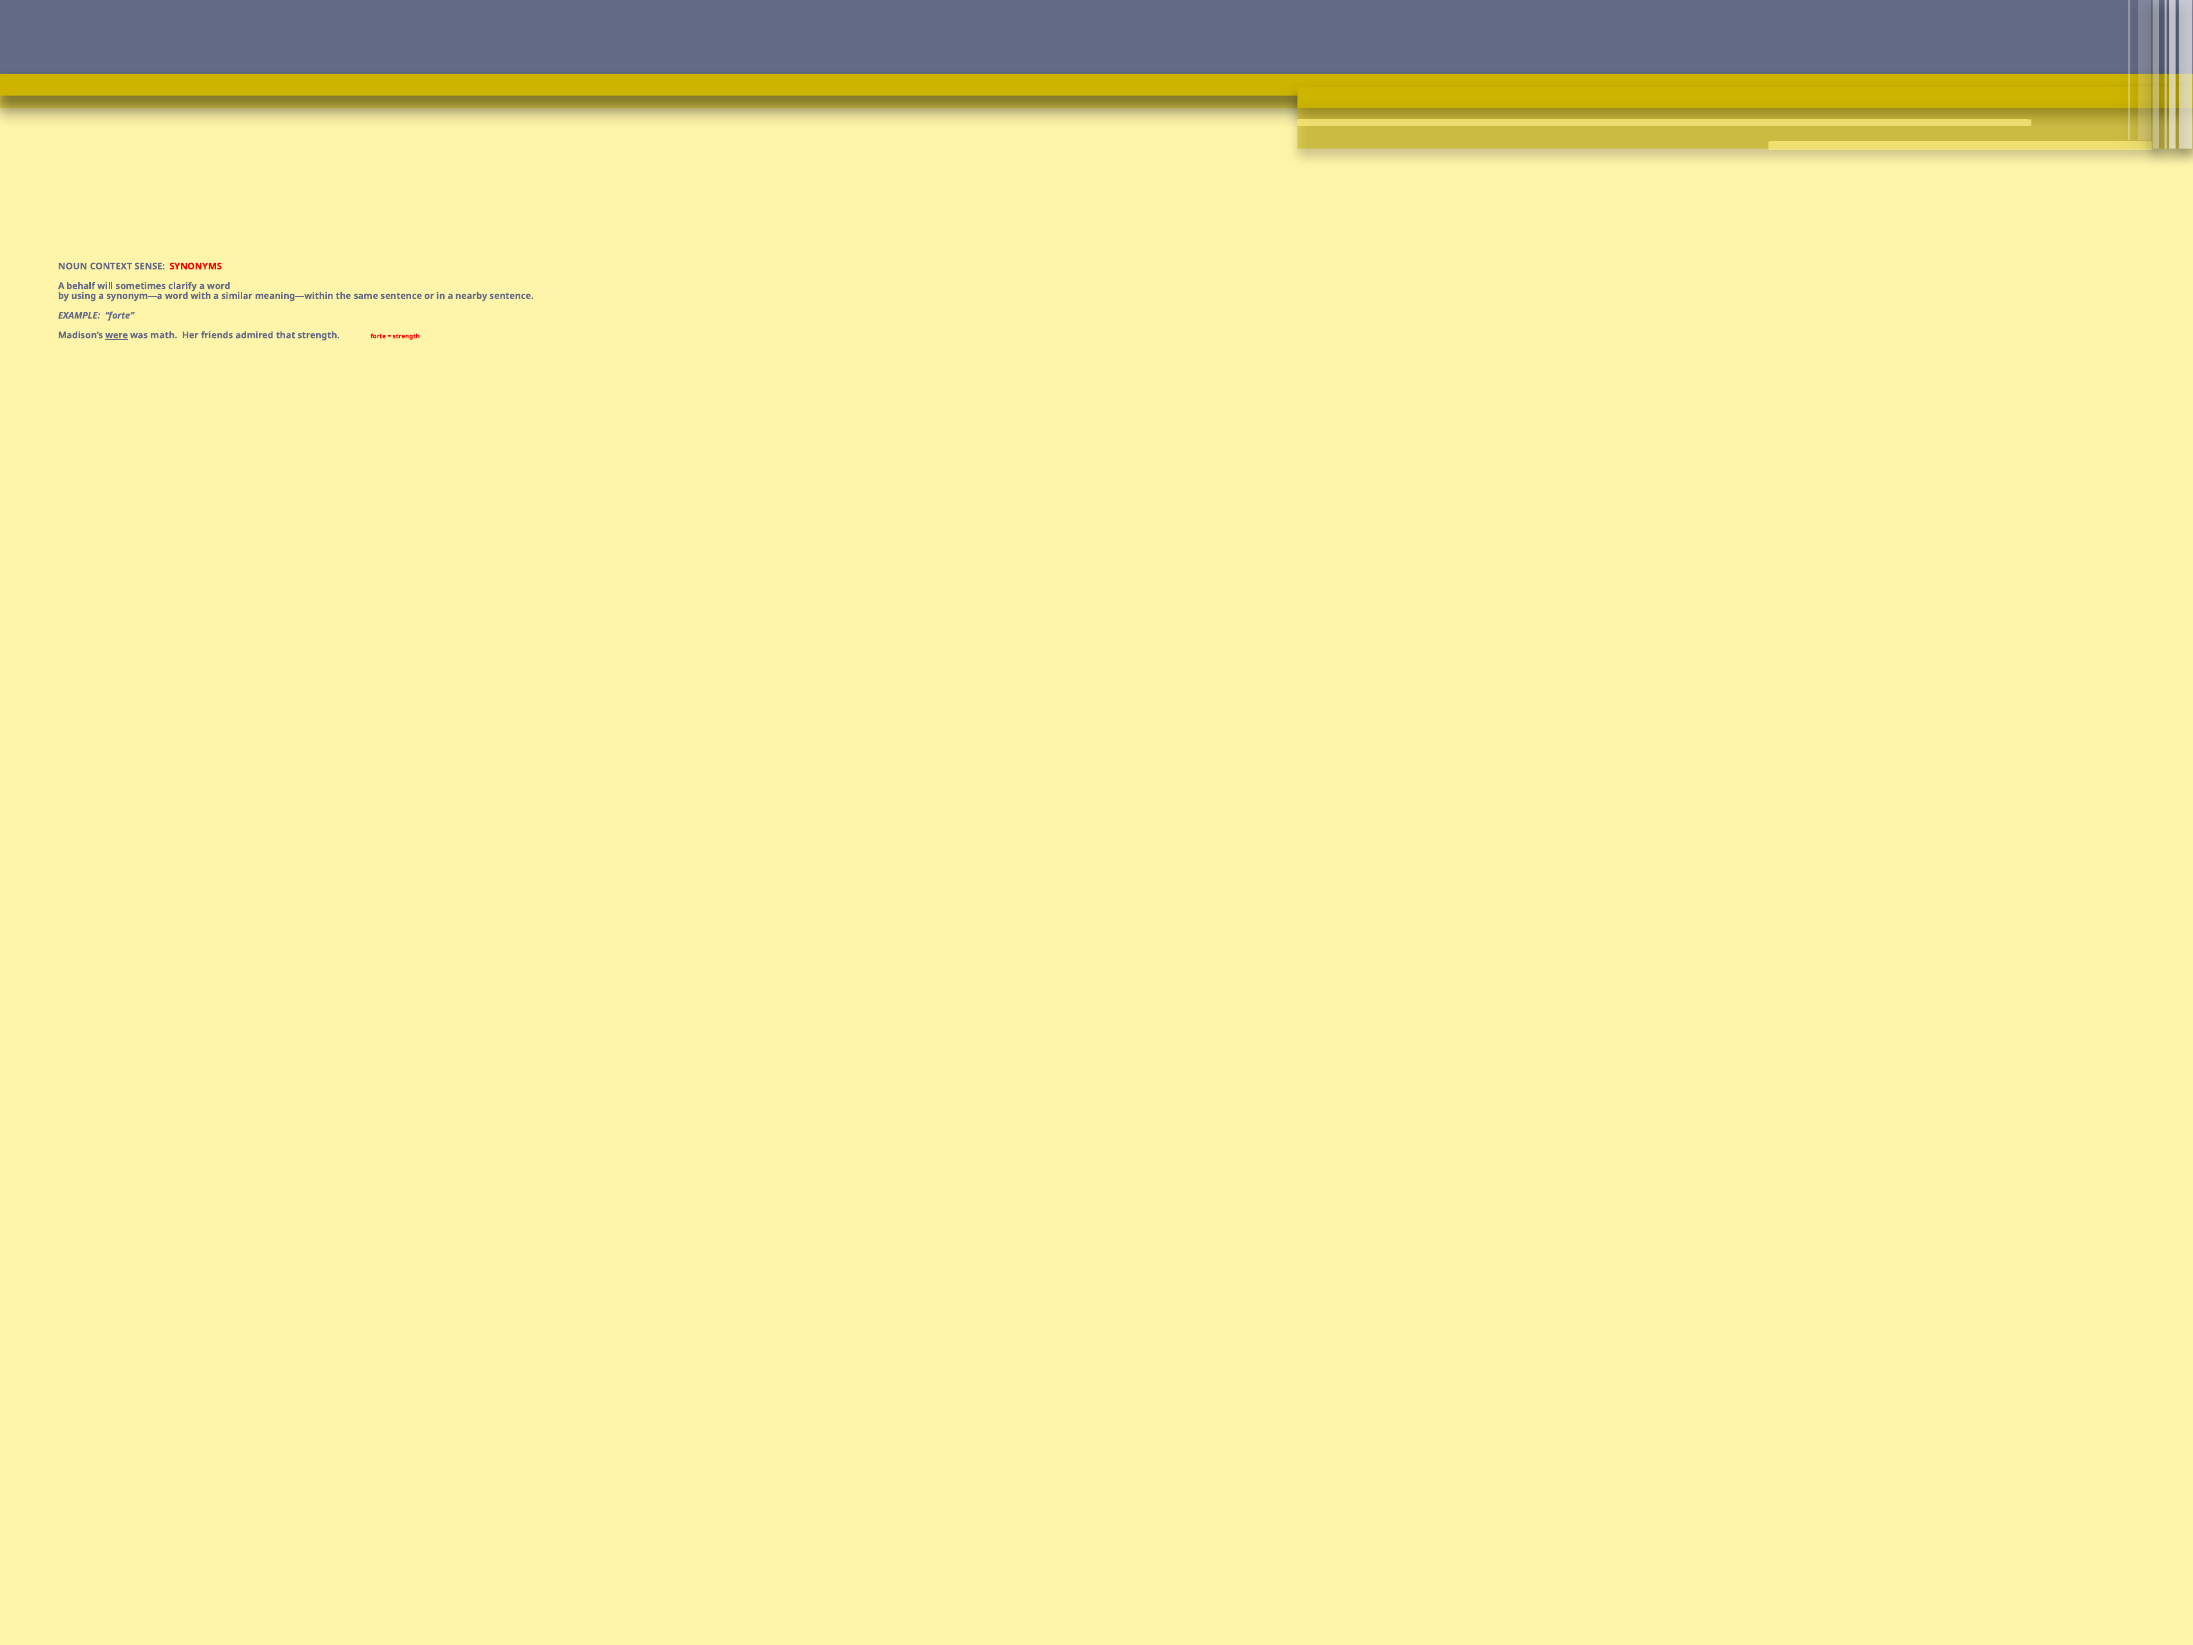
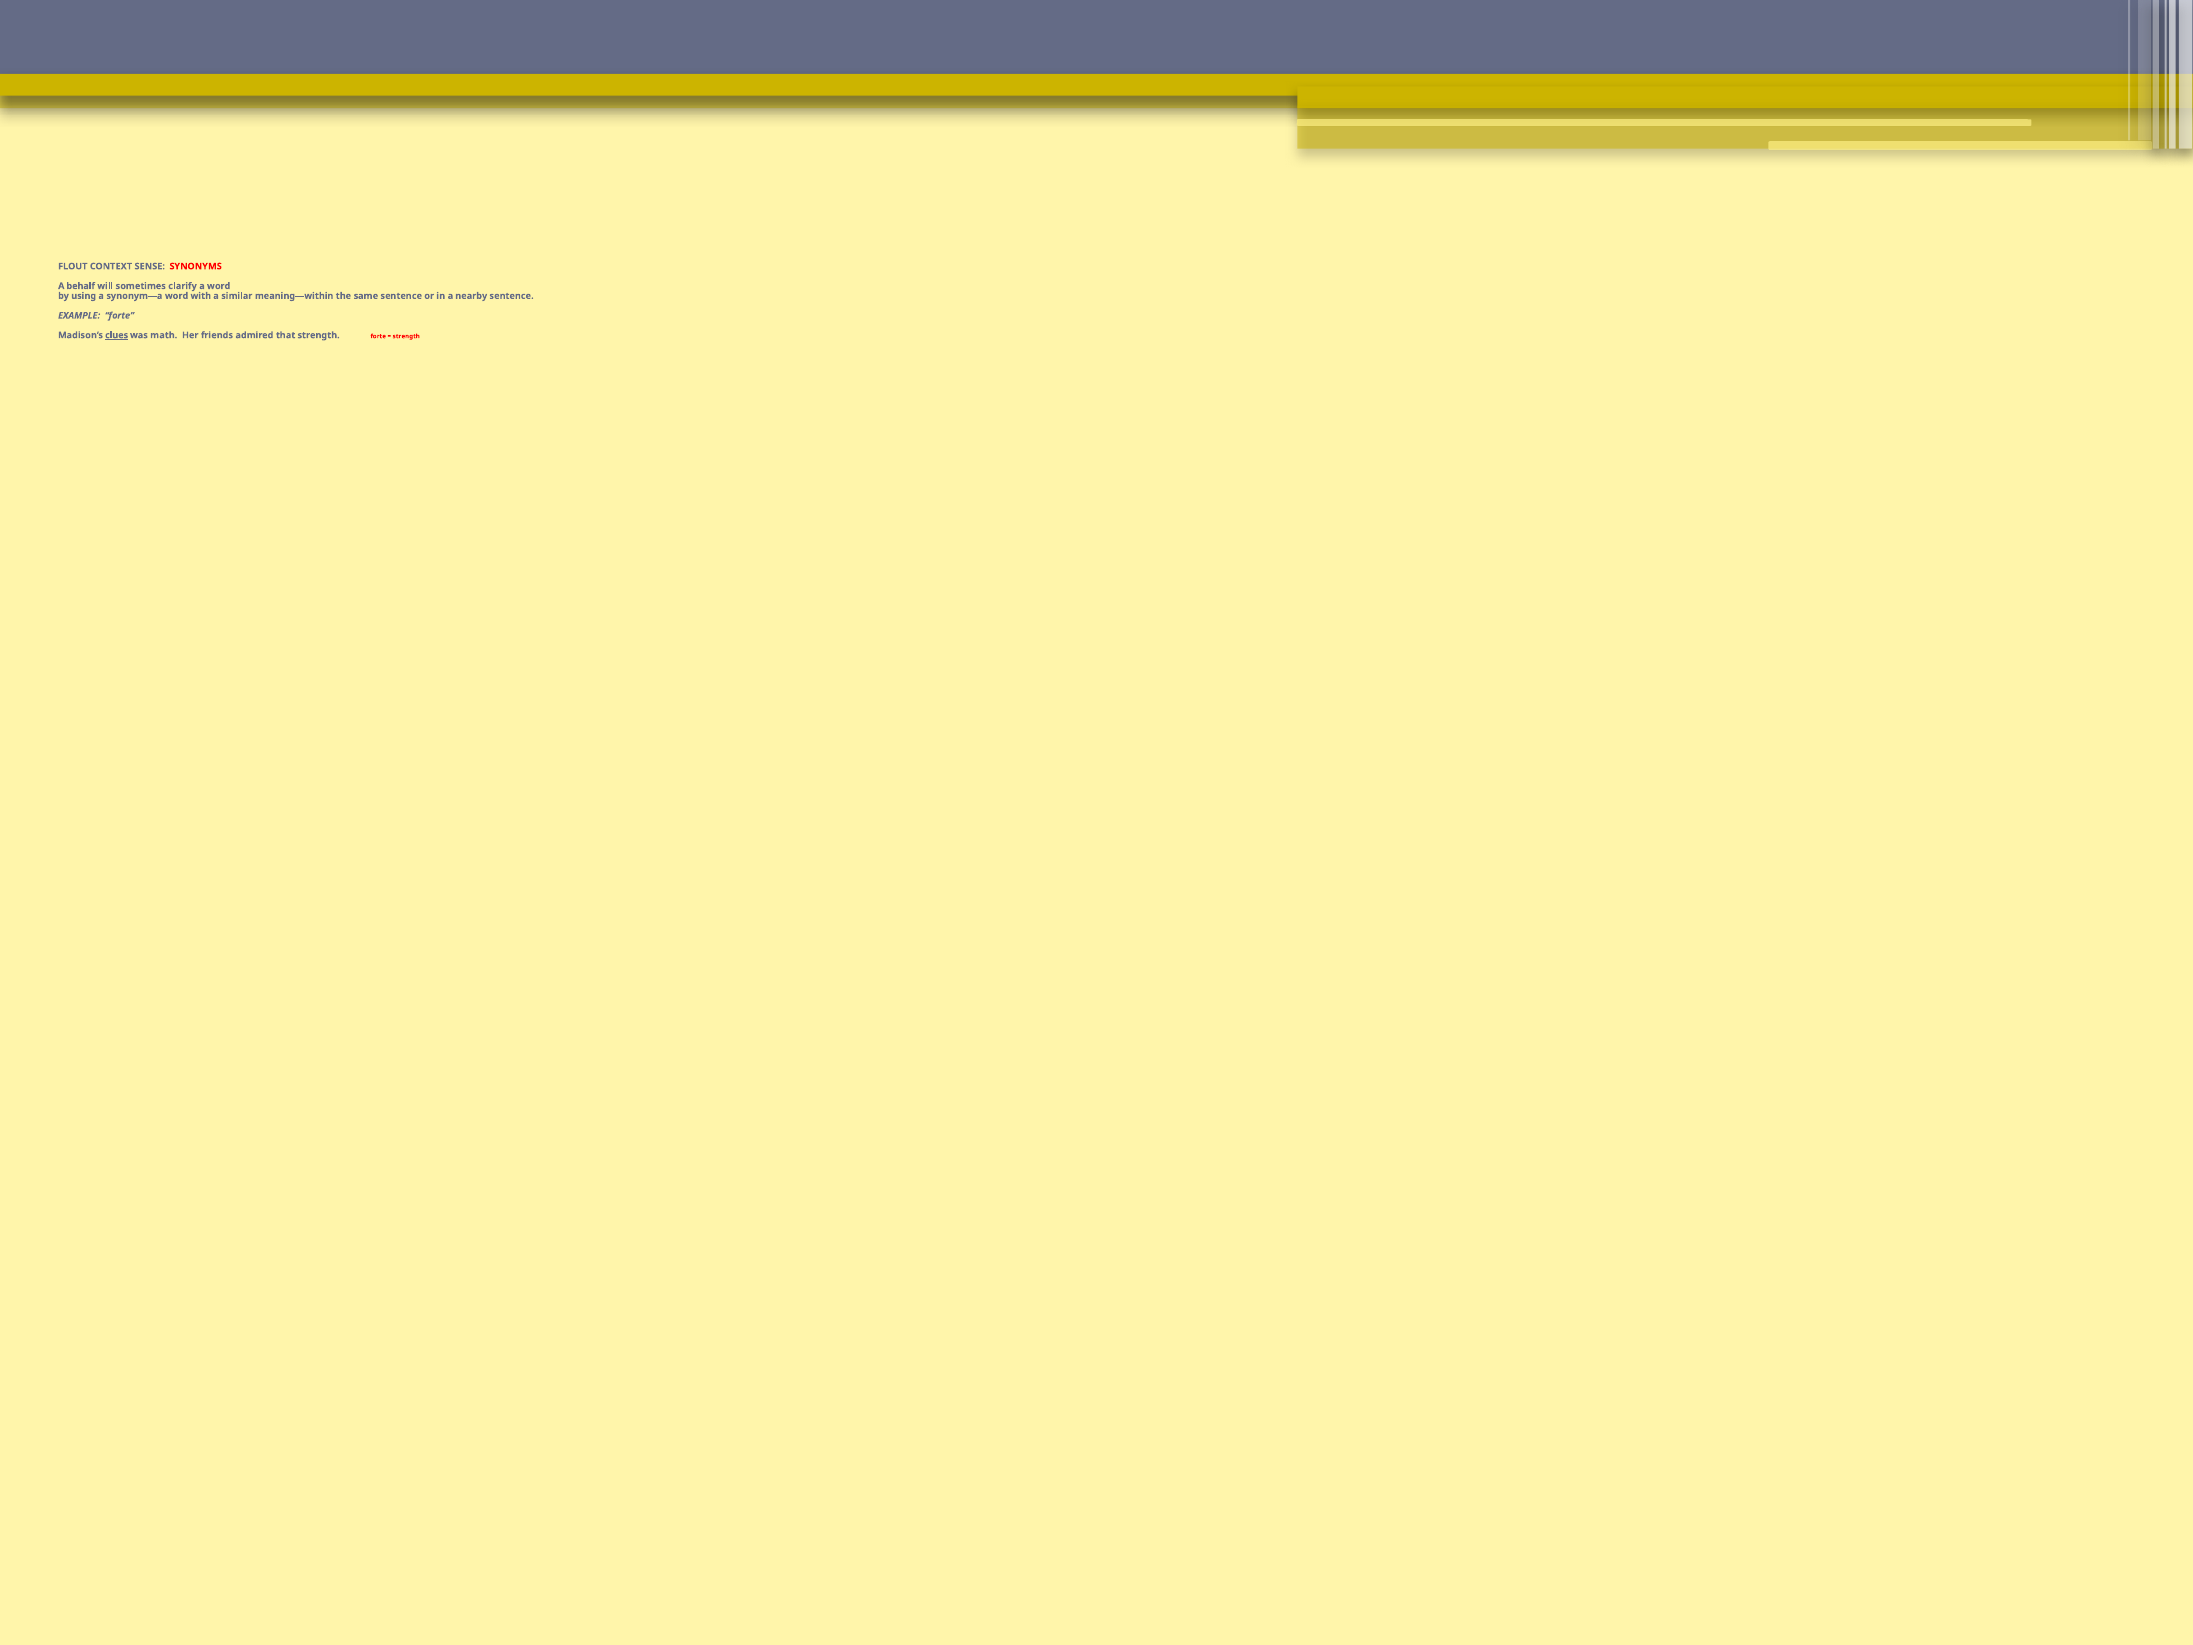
NOUN: NOUN -> FLOUT (73, 266)
were: were -> clues (117, 335)
